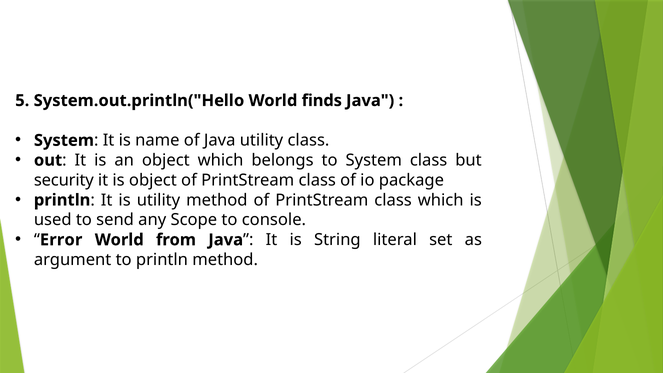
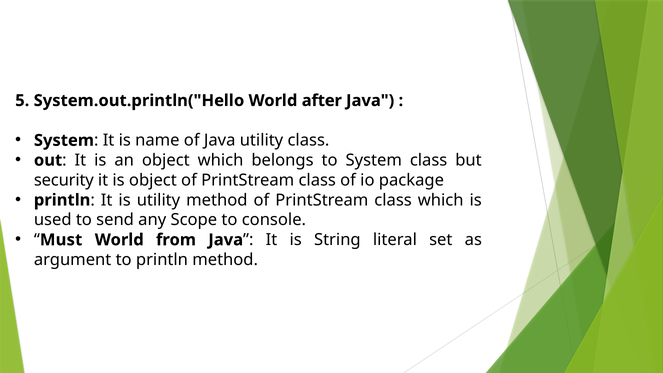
finds: finds -> after (322, 101)
Error: Error -> Must (61, 240)
